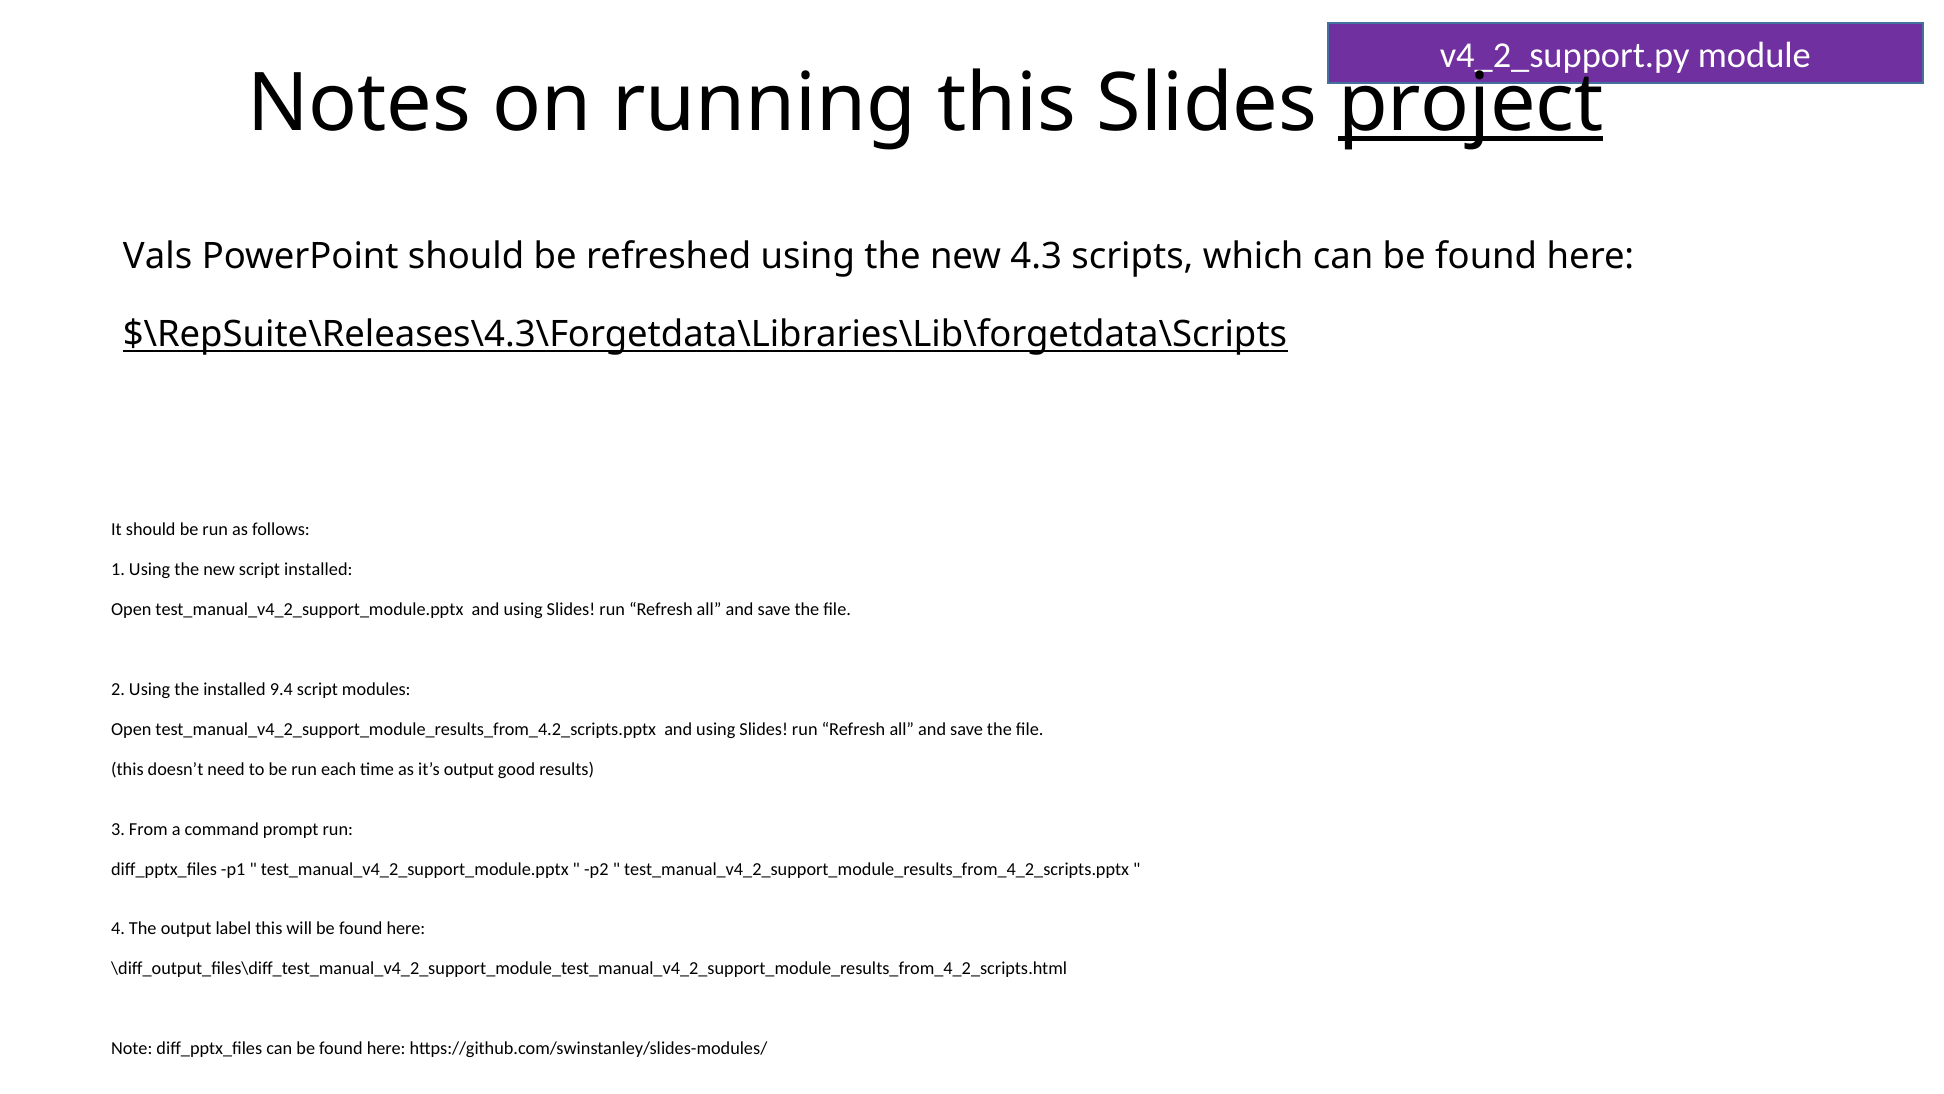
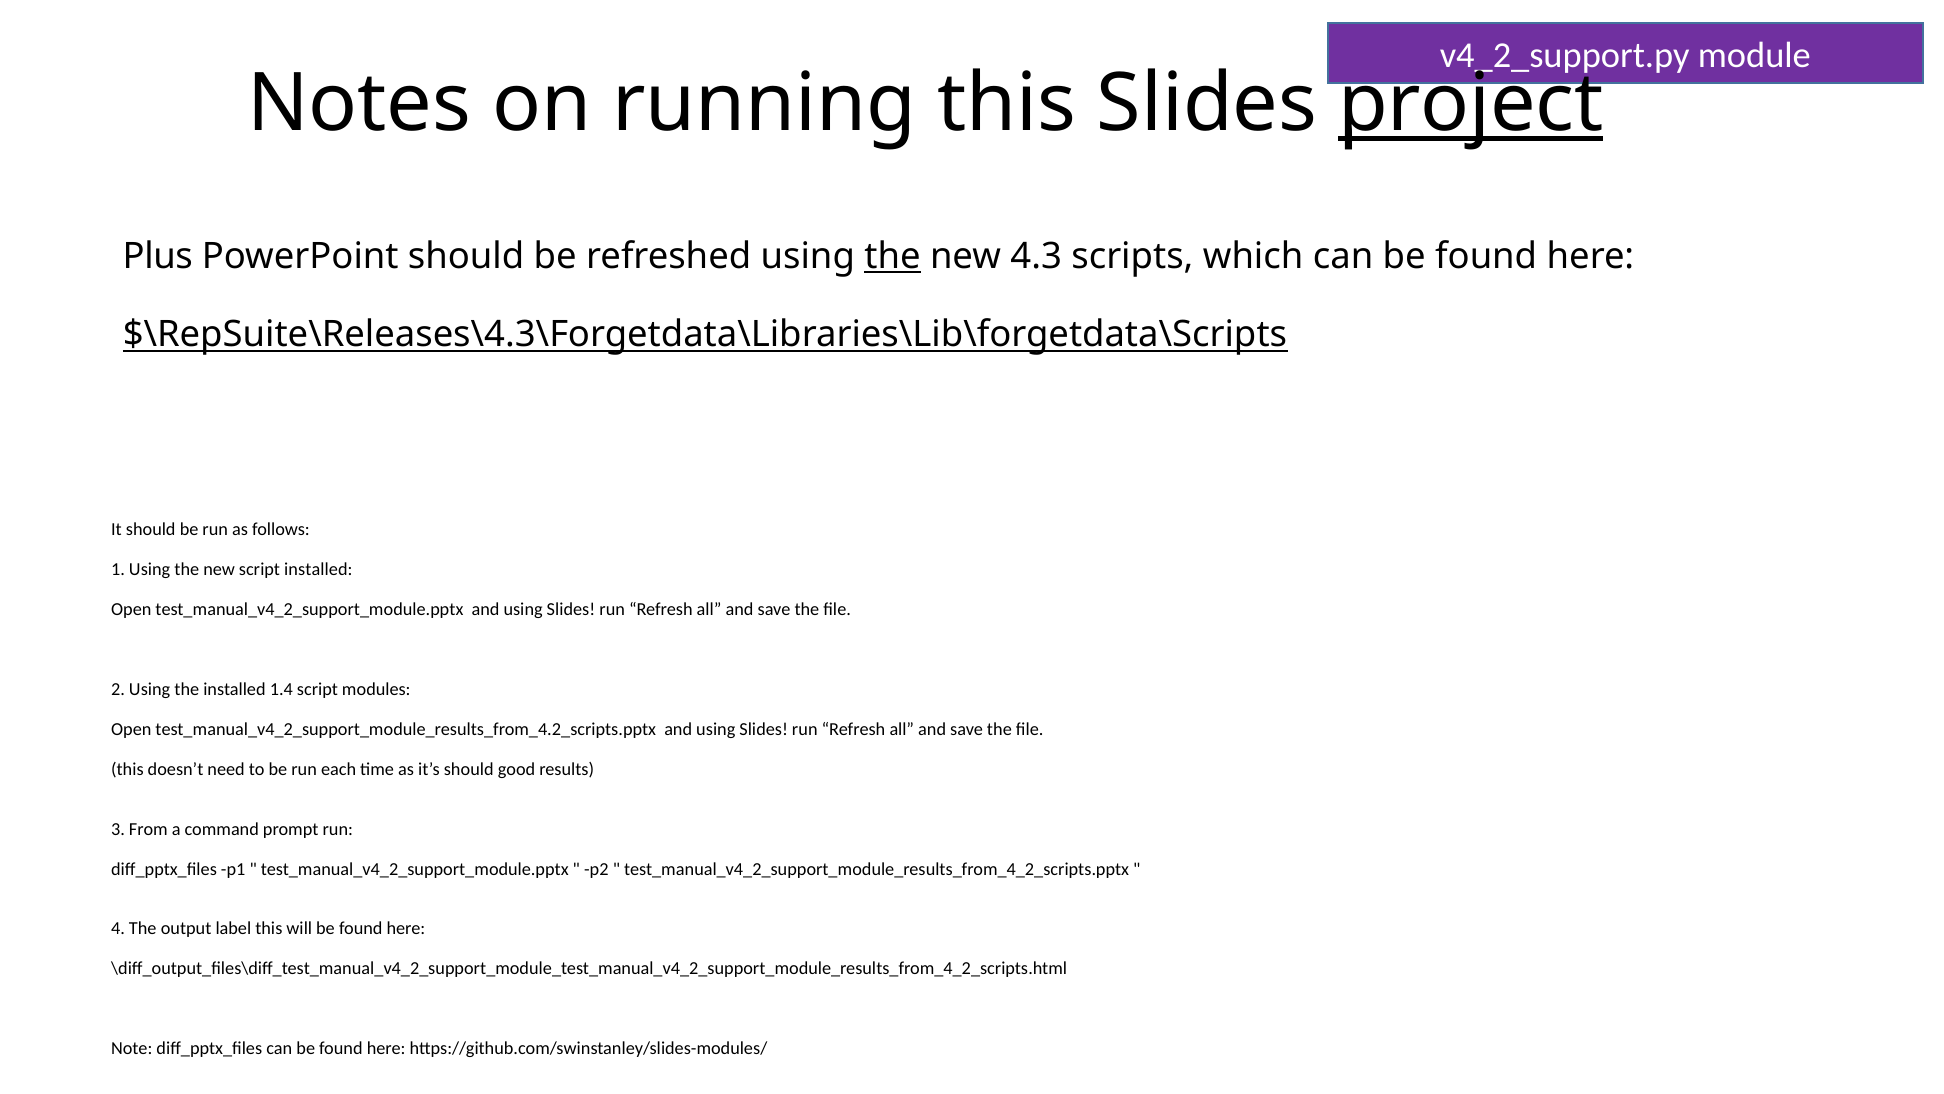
Vals: Vals -> Plus (158, 256)
the underline: none -> present (892, 256)
9.4: 9.4 -> 1.4 (281, 689)
it’s output: output -> should (469, 769)
